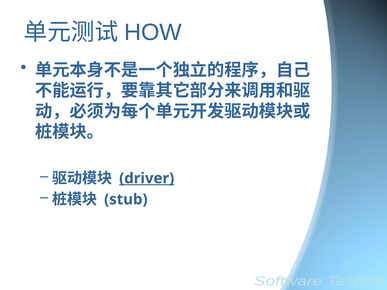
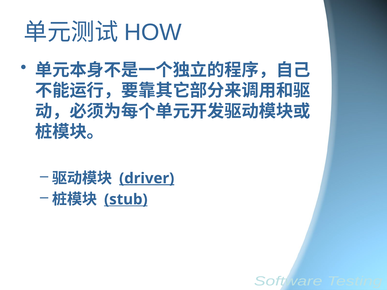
stub underline: none -> present (126, 200)
